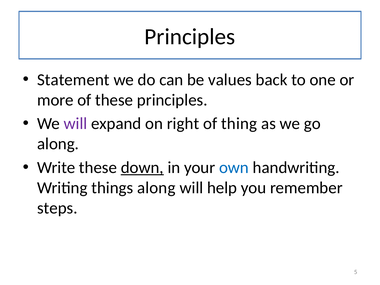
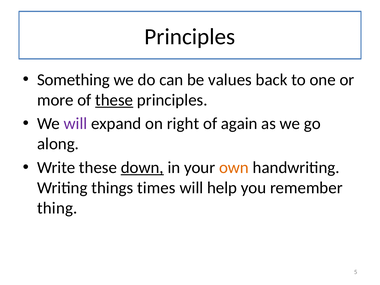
Statement: Statement -> Something (73, 80)
these underline: none -> present (114, 100)
thing: thing -> again (239, 124)
own colour: blue -> orange (234, 168)
things along: along -> times (156, 188)
steps: steps -> thing (57, 208)
